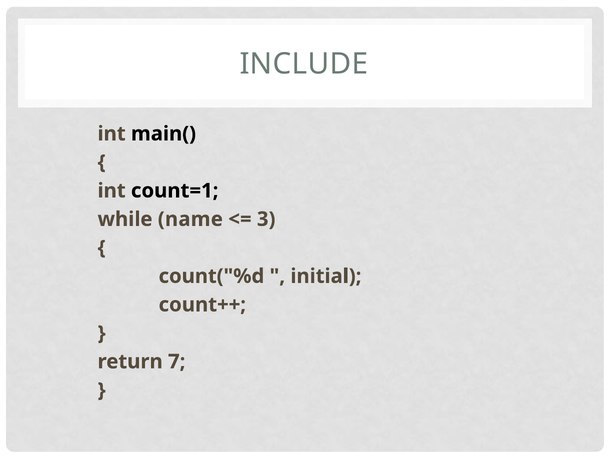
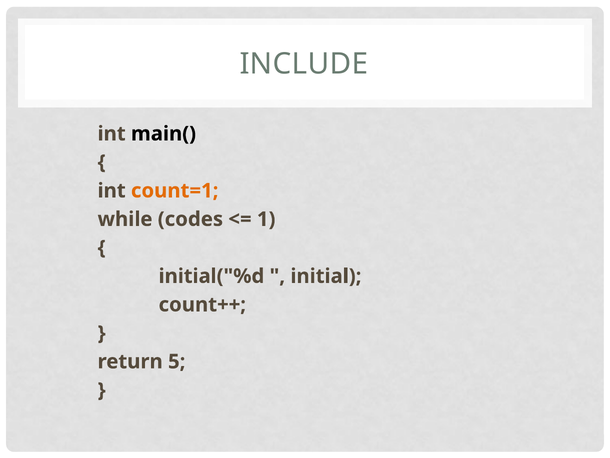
count=1 colour: black -> orange (175, 191)
name: name -> codes (190, 219)
3: 3 -> 1 (266, 219)
count("%d: count("%d -> initial("%d (211, 276)
7: 7 -> 5 (177, 361)
